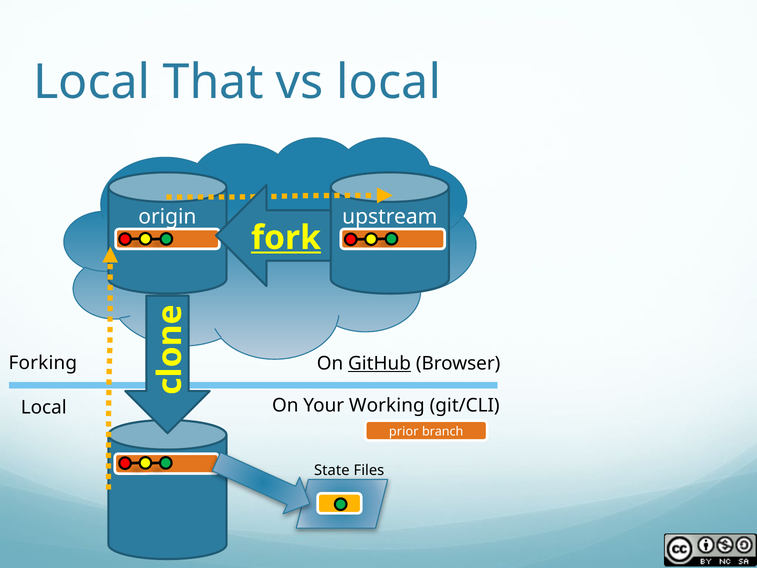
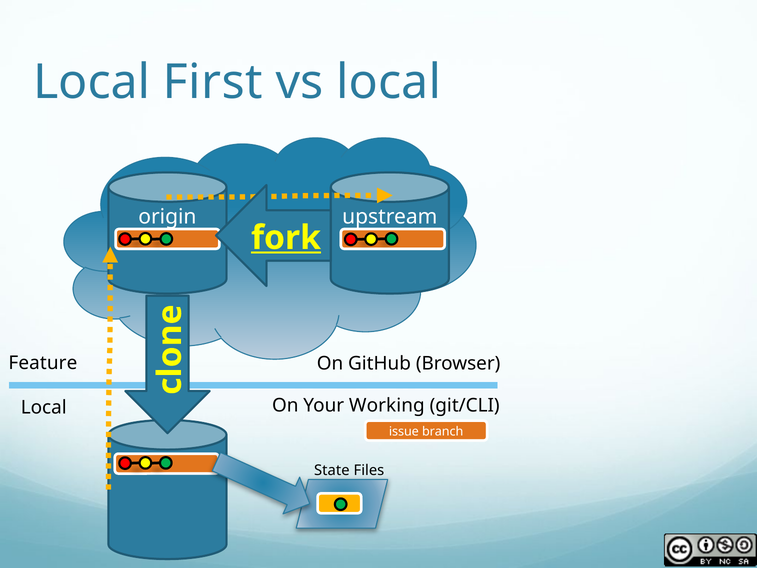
That: That -> First (213, 82)
Forking: Forking -> Feature (43, 363)
GitHub underline: present -> none (379, 363)
prior: prior -> issue (404, 431)
